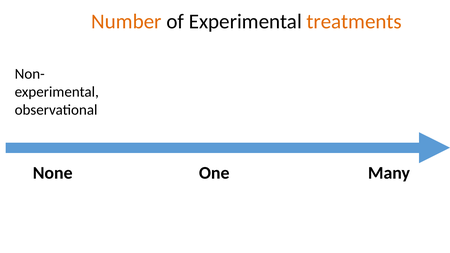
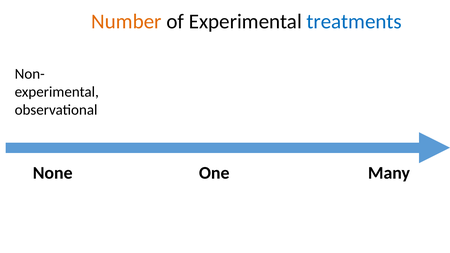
treatments colour: orange -> blue (354, 22)
